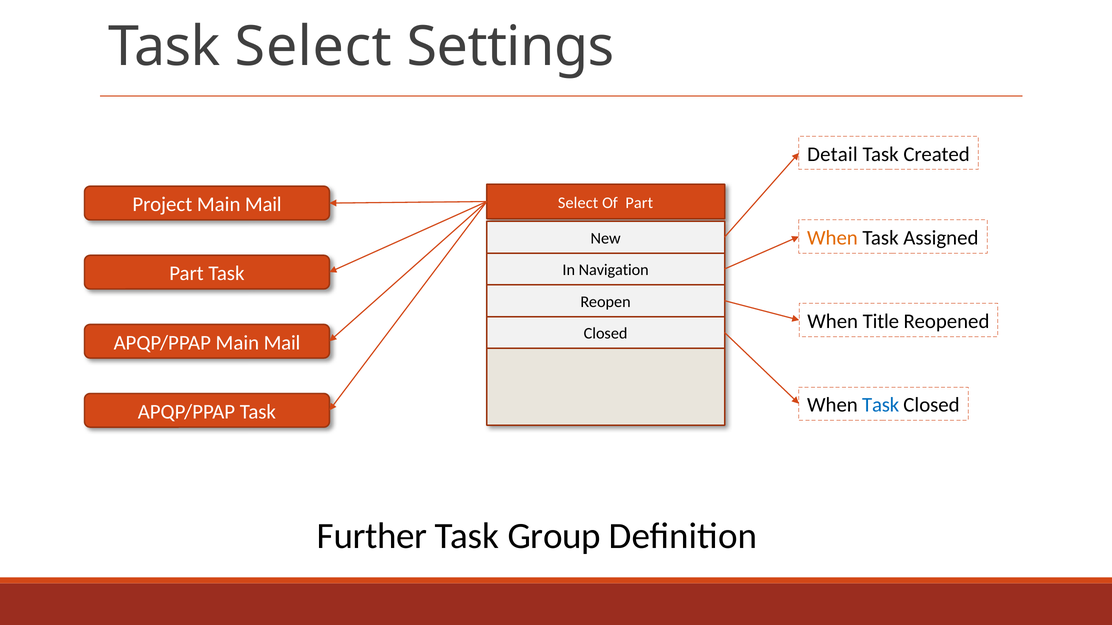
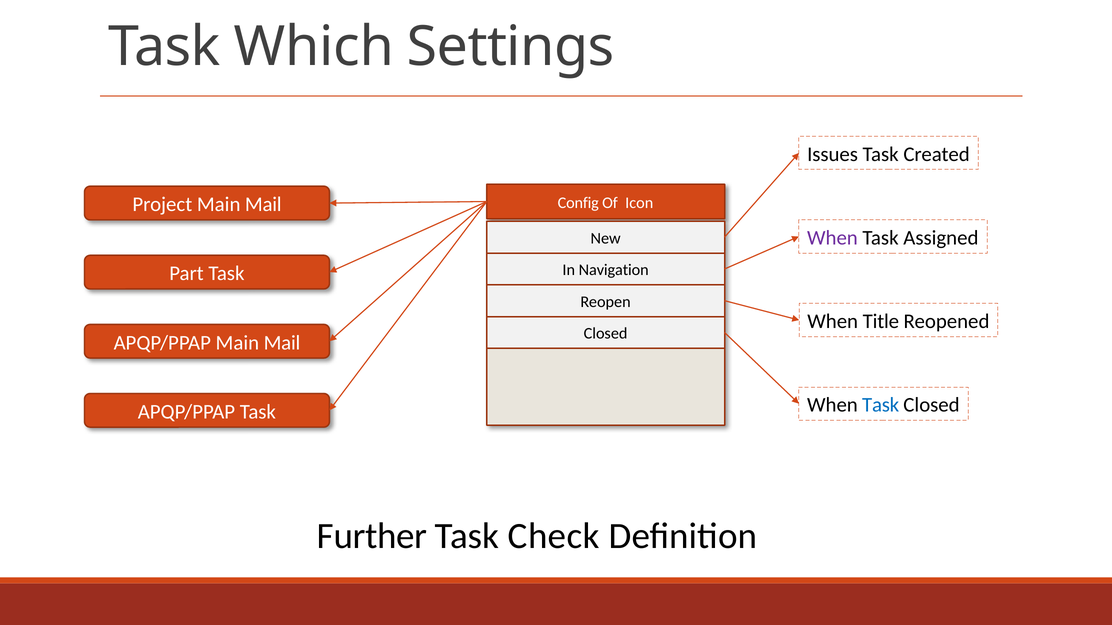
Task Select: Select -> Which (314, 47)
Detail: Detail -> Issues (833, 155)
Select: Select -> Config (578, 203)
Of Part: Part -> Icon (639, 203)
When colour: orange -> purple (832, 238)
Group: Group -> Check (554, 536)
